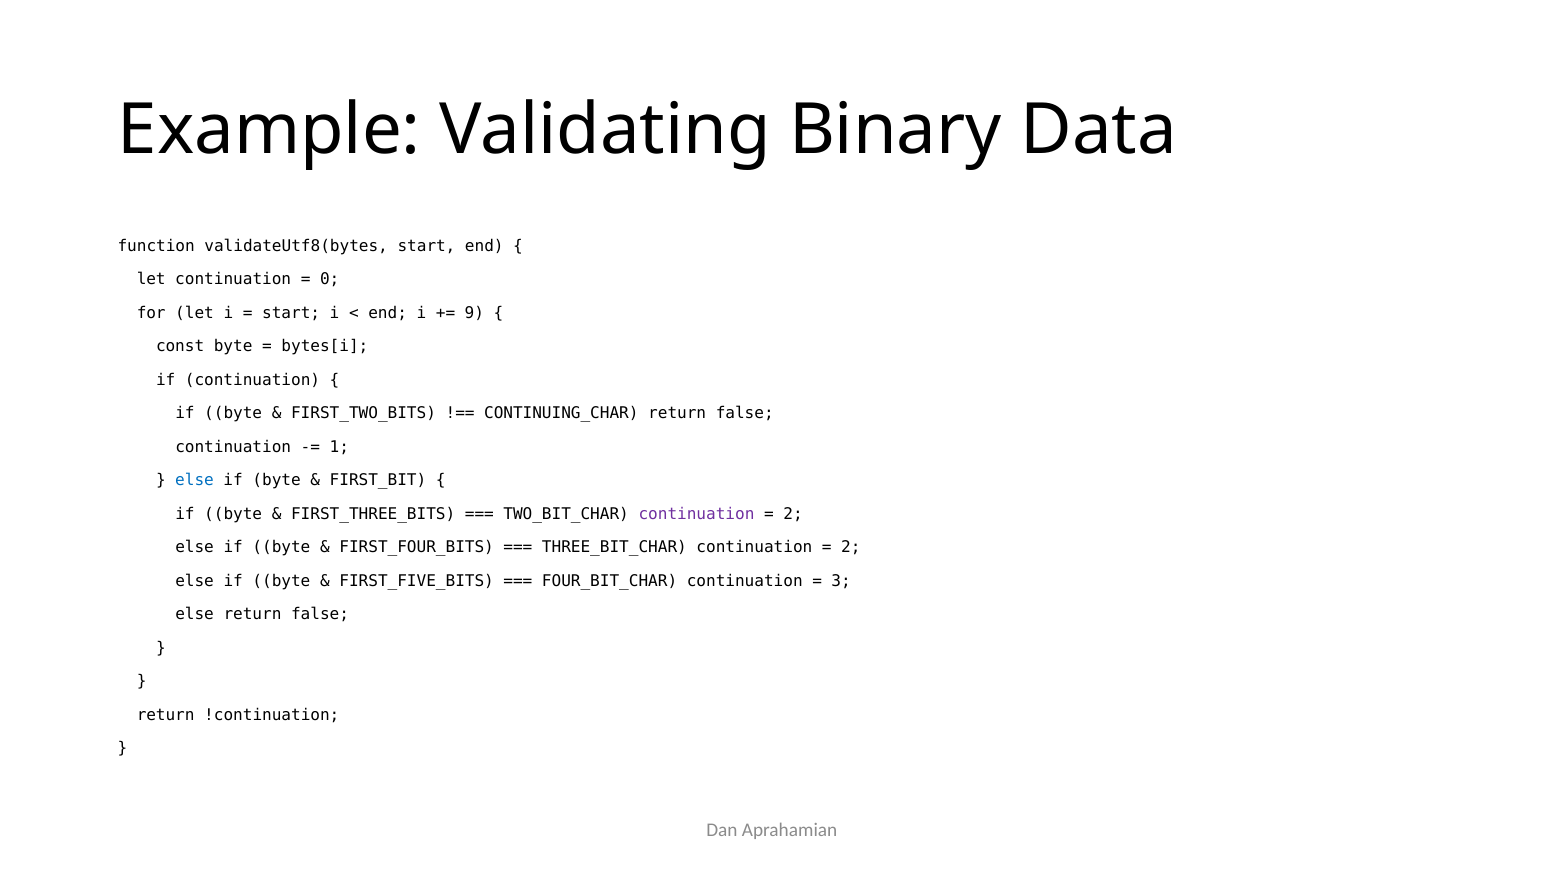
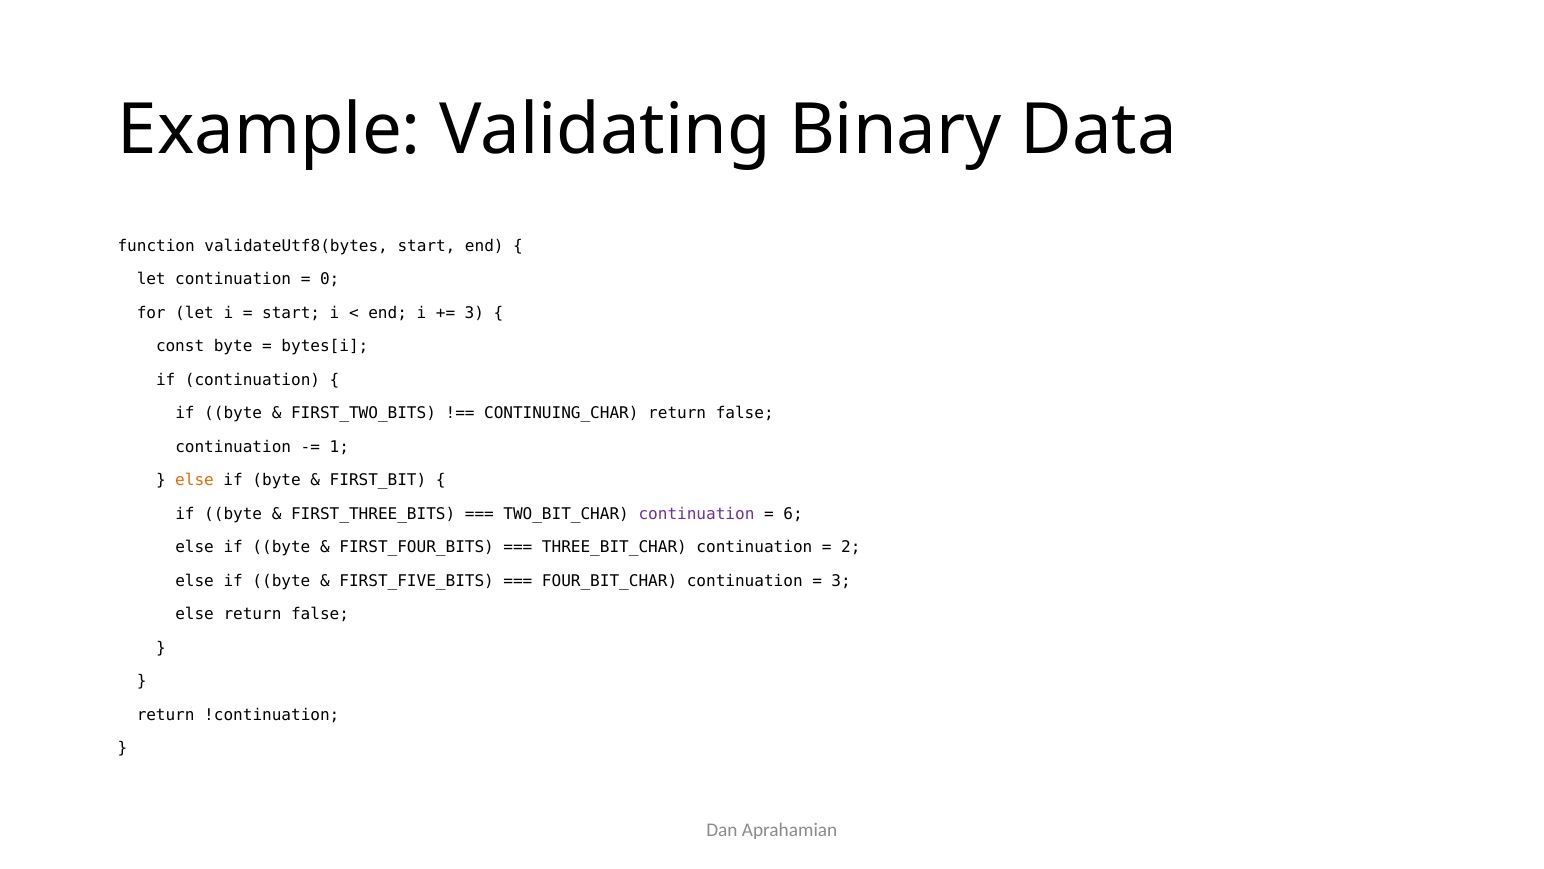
9: 9 -> 3 (474, 313)
else colour: blue -> orange (195, 480)
2: 2 -> 6 (793, 514)
